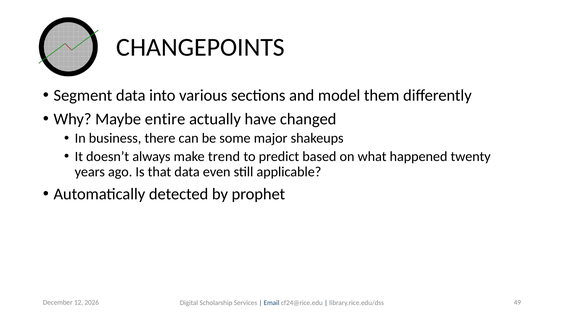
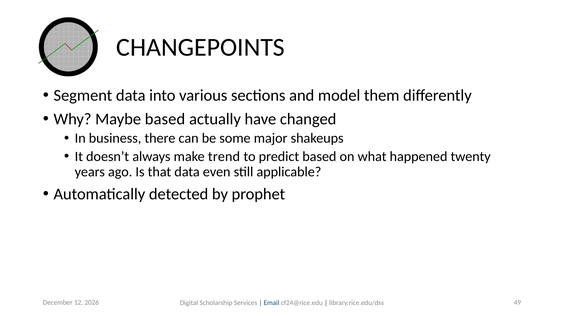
Maybe entire: entire -> based (165, 119)
